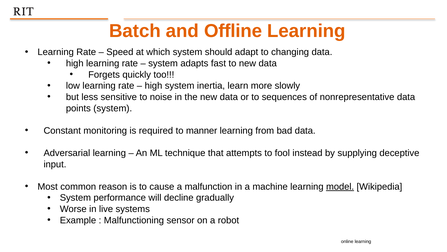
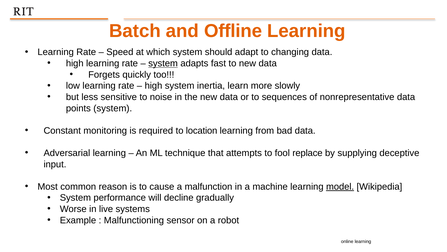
system underline: none -> present (163, 63)
manner: manner -> location (202, 130)
instead: instead -> replace (307, 153)
